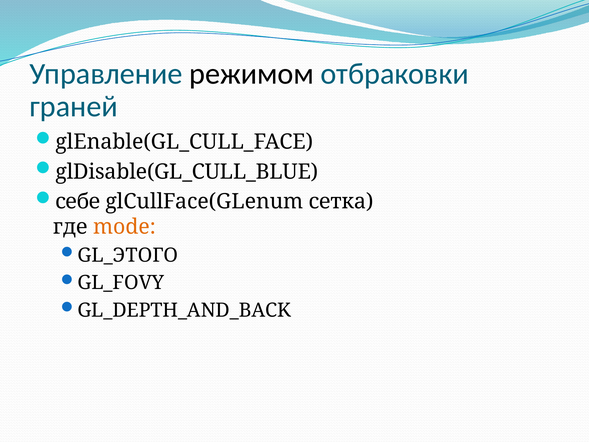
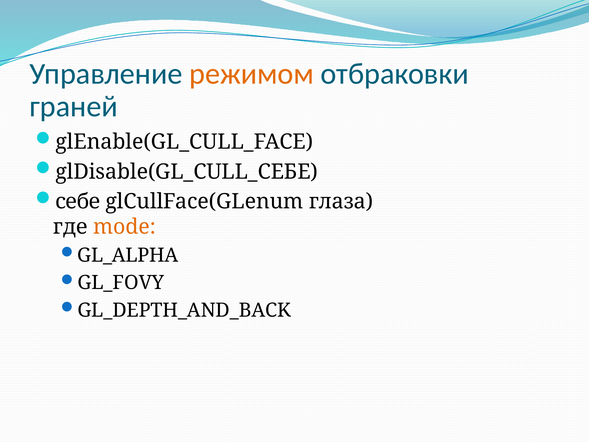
режимом colour: black -> orange (252, 74)
glDisable(GL_CULL_BLUE: glDisable(GL_CULL_BLUE -> glDisable(GL_CULL_СЕБЕ (187, 172)
сетка: сетка -> глаза (341, 201)
GL_ЭТОГО: GL_ЭТОГО -> GL_ALPHA (128, 255)
